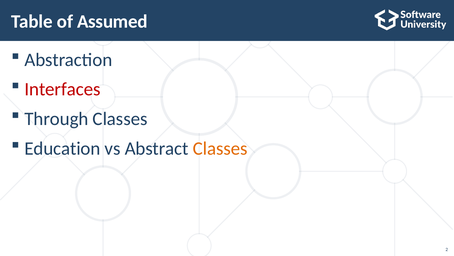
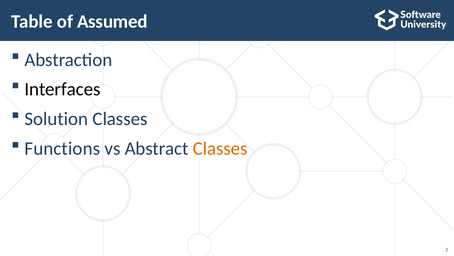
Interfaces colour: red -> black (62, 89)
Through: Through -> Solution (56, 119)
Education: Education -> Functions (62, 148)
